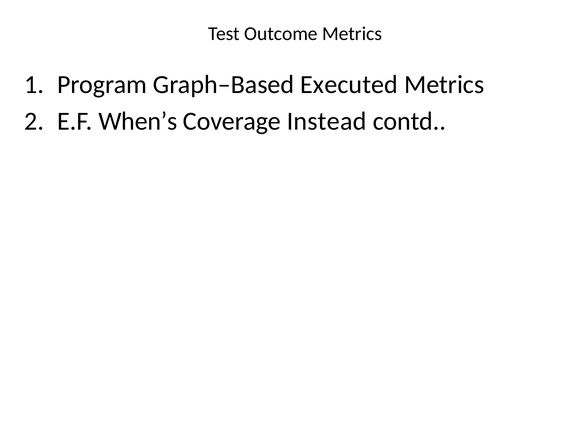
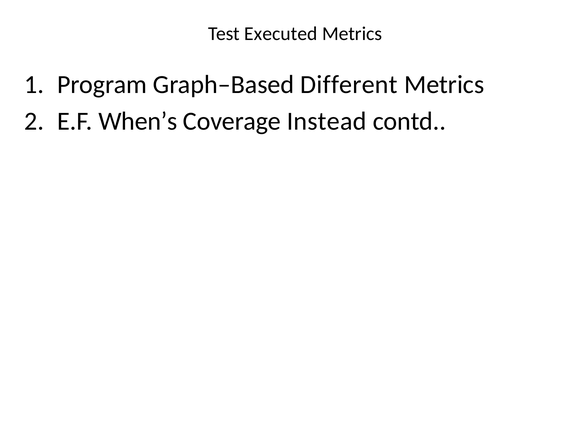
Outcome: Outcome -> Executed (281, 34)
Executed: Executed -> Different (349, 84)
